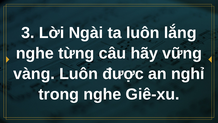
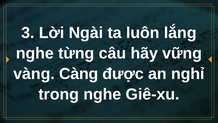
vàng Luôn: Luôn -> Càng (79, 74)
